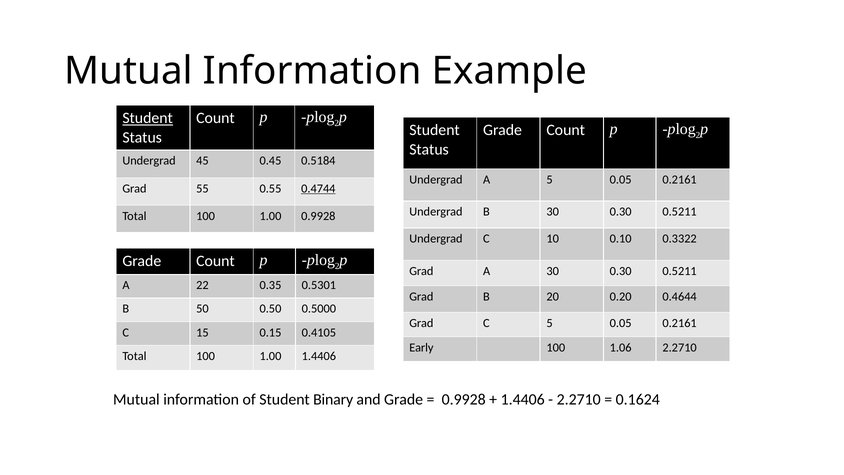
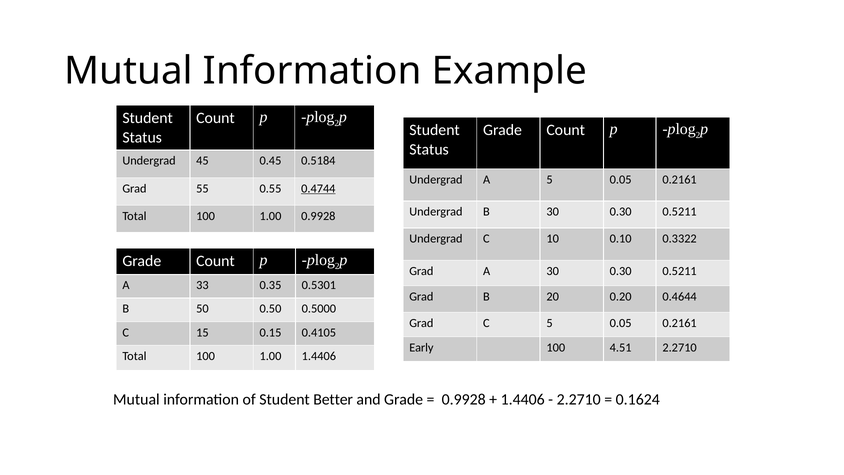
Student underline: present -> none (148, 118)
22: 22 -> 33 (202, 285)
1.06: 1.06 -> 4.51 (621, 347)
Binary: Binary -> Better (333, 399)
